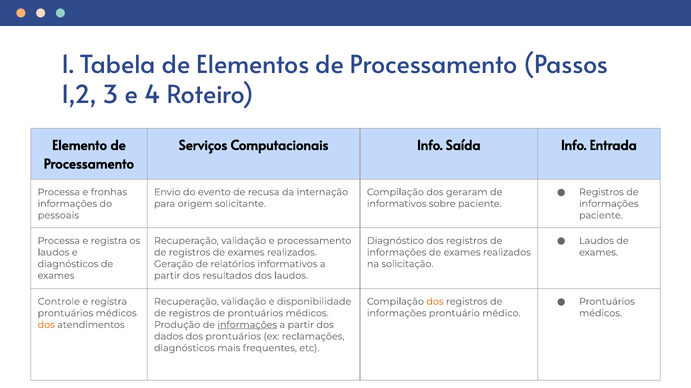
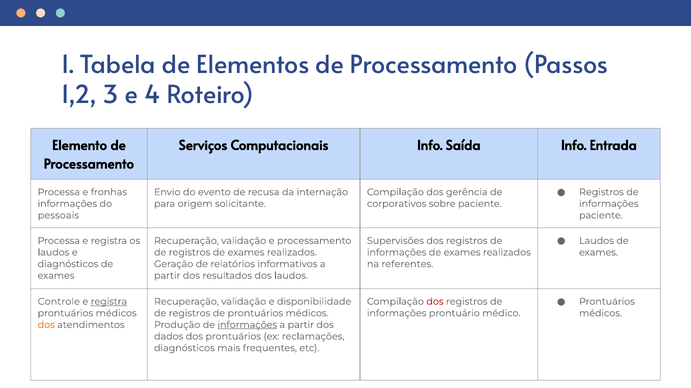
geraram: geraram -> gerência (467, 192)
informativos: informativos -> corporativos (397, 204)
Diagnóstico: Diagnóstico -> Supervisões (395, 241)
solicitação: solicitação -> referentes (407, 264)
registra underline: none -> present (109, 302)
dos colour: orange -> red (435, 302)
